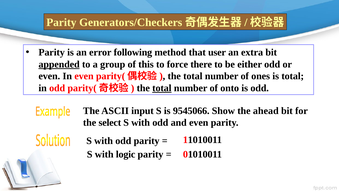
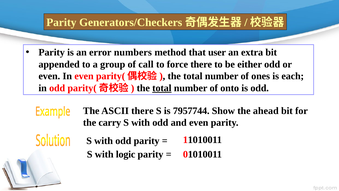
following: following -> numbers (133, 52)
appended underline: present -> none (59, 64)
this: this -> call (146, 64)
is total: total -> each (293, 76)
ASCII input: input -> there (142, 111)
9545066: 9545066 -> 7957744 (191, 111)
select: select -> carry (110, 122)
